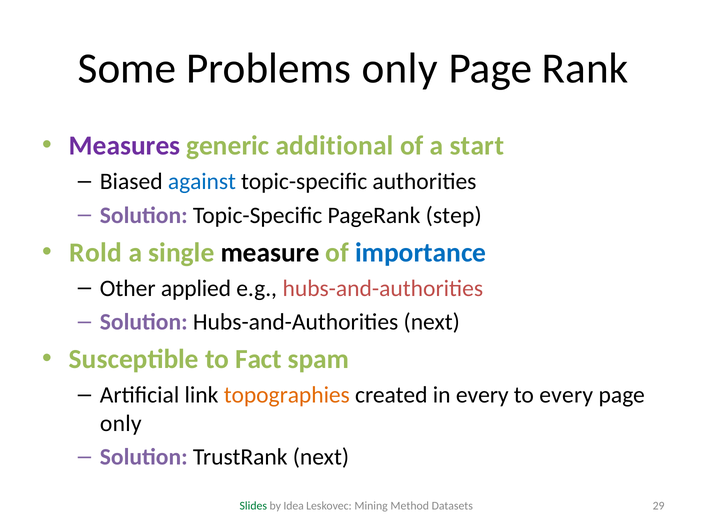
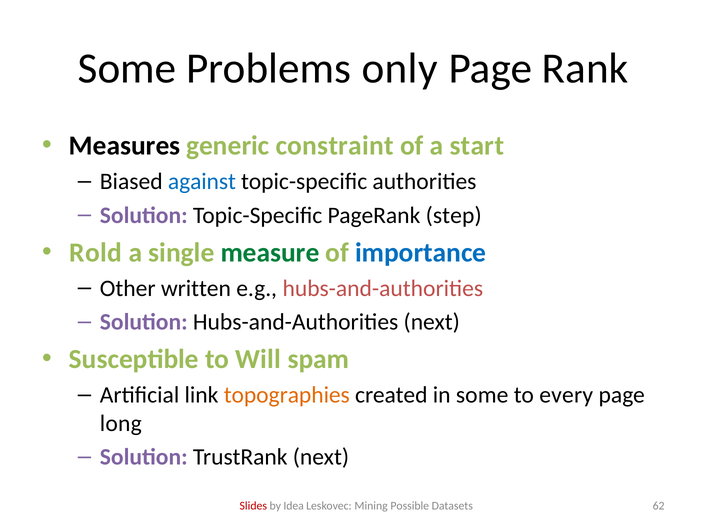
Measures colour: purple -> black (125, 146)
additional: additional -> constraint (335, 146)
measure colour: black -> green (270, 253)
applied: applied -> written (196, 288)
Fact: Fact -> Will (258, 359)
in every: every -> some (482, 395)
only: only -> long (121, 424)
Slides colour: green -> red (253, 506)
Method: Method -> Possible (410, 506)
29: 29 -> 62 (659, 506)
